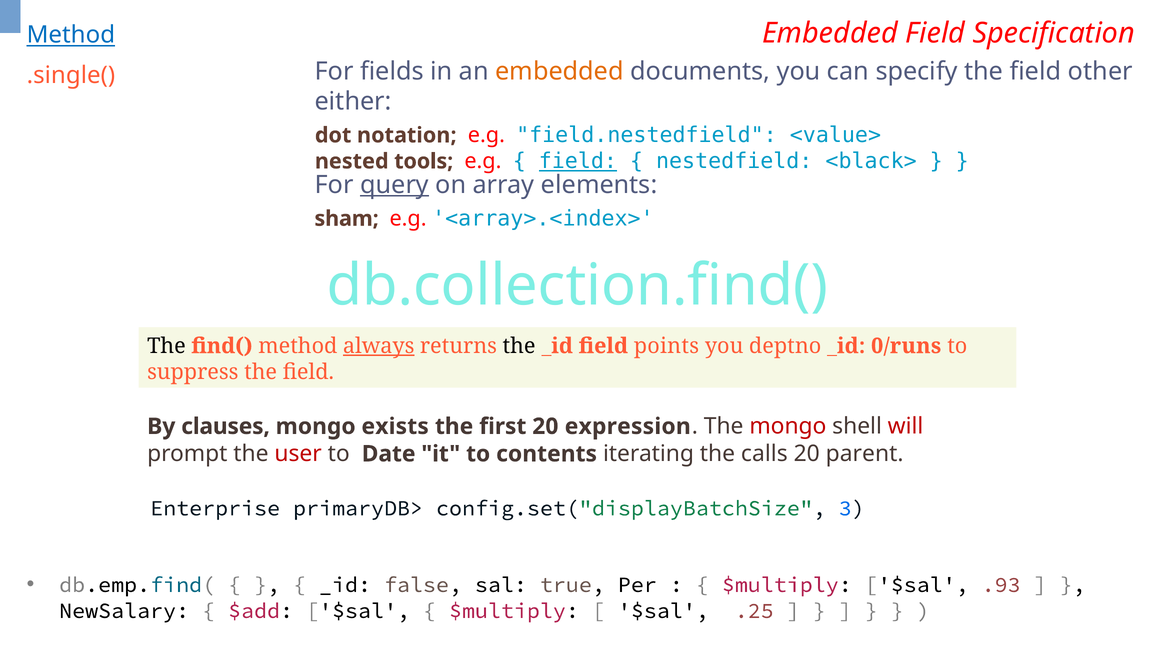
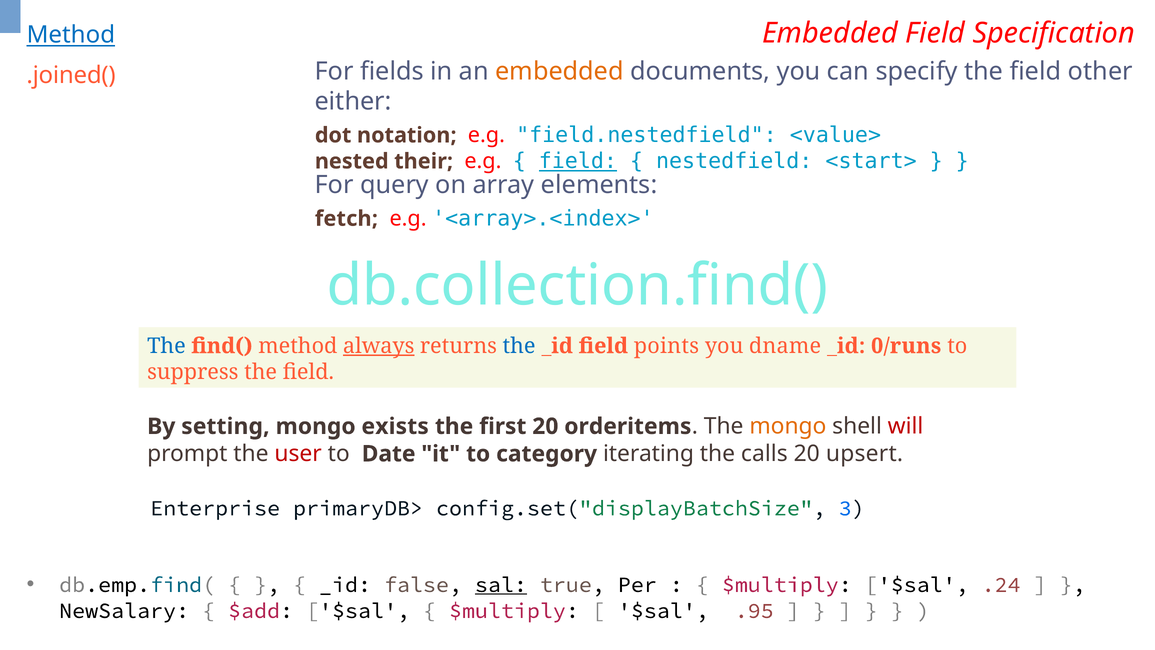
.single(: .single( -> .joined( (71, 75)
tools: tools -> their (424, 161)
<black>: <black> -> <start> (871, 161)
query underline: present -> none (395, 185)
sham: sham -> fetch (346, 219)
The colour: black -> blue (166, 346)
the colour: black -> blue (519, 346)
deptno: deptno -> dname (785, 346)
clauses: clauses -> setting (225, 426)
expression: expression -> orderitems (628, 426)
mongo colour: red -> orange (788, 426)
contents: contents -> category (547, 454)
parent: parent -> upsert (865, 454)
sal underline: none -> present (501, 584)
.93: .93 -> .24 (1001, 584)
.25: .25 -> .95 (754, 610)
